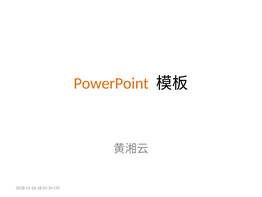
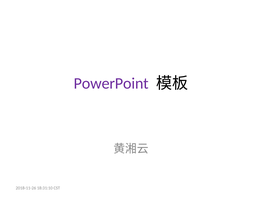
PowerPoint colour: orange -> purple (111, 83)
